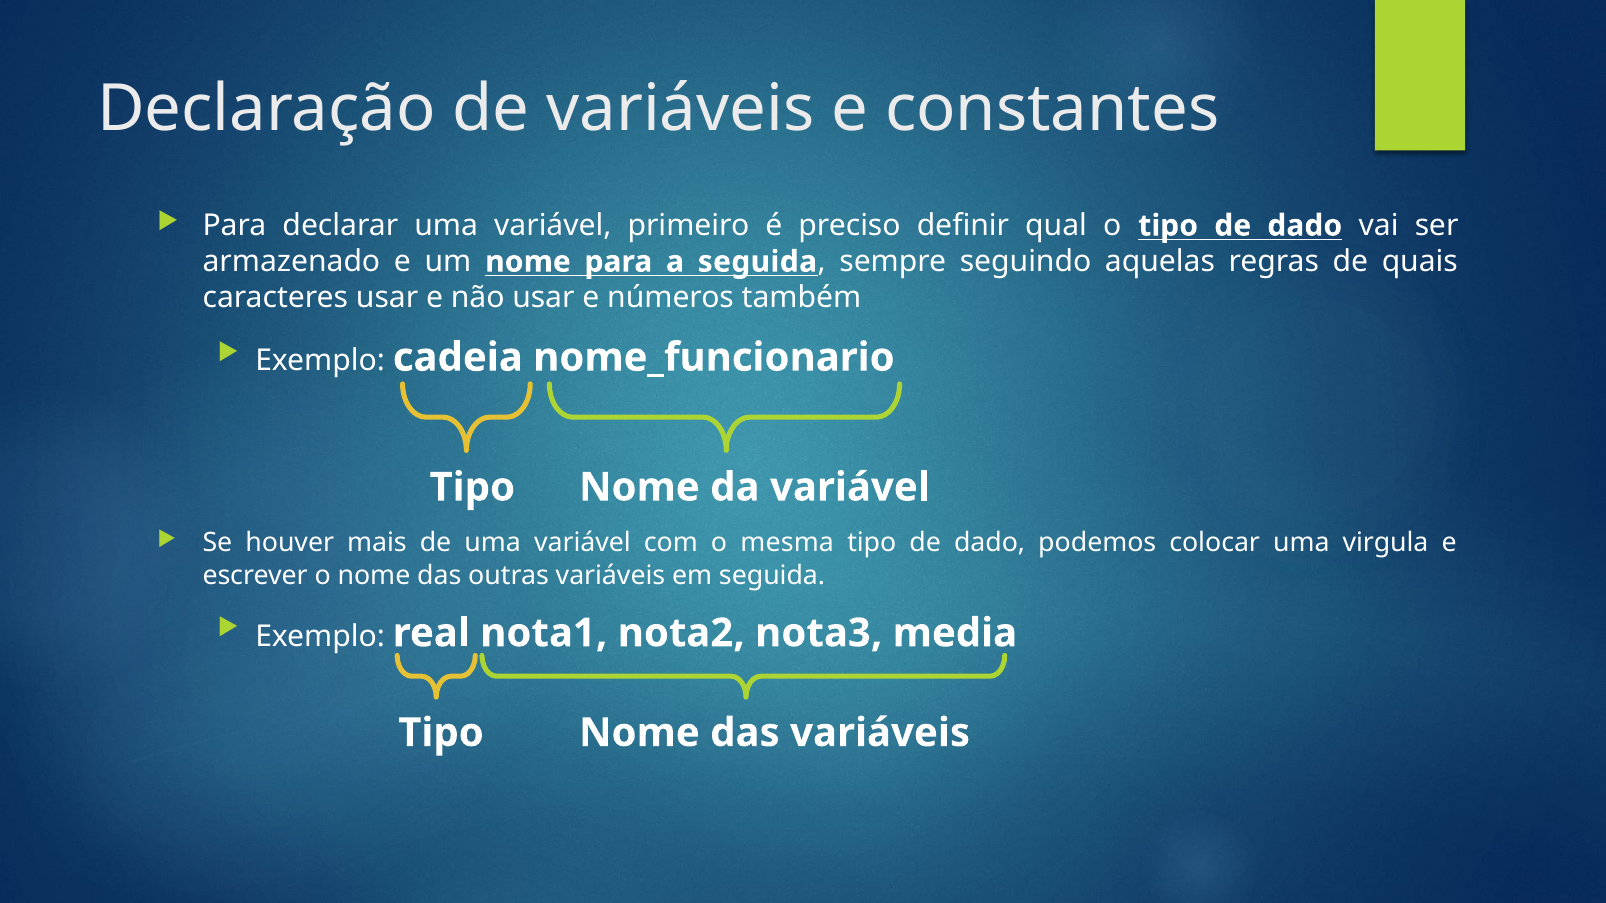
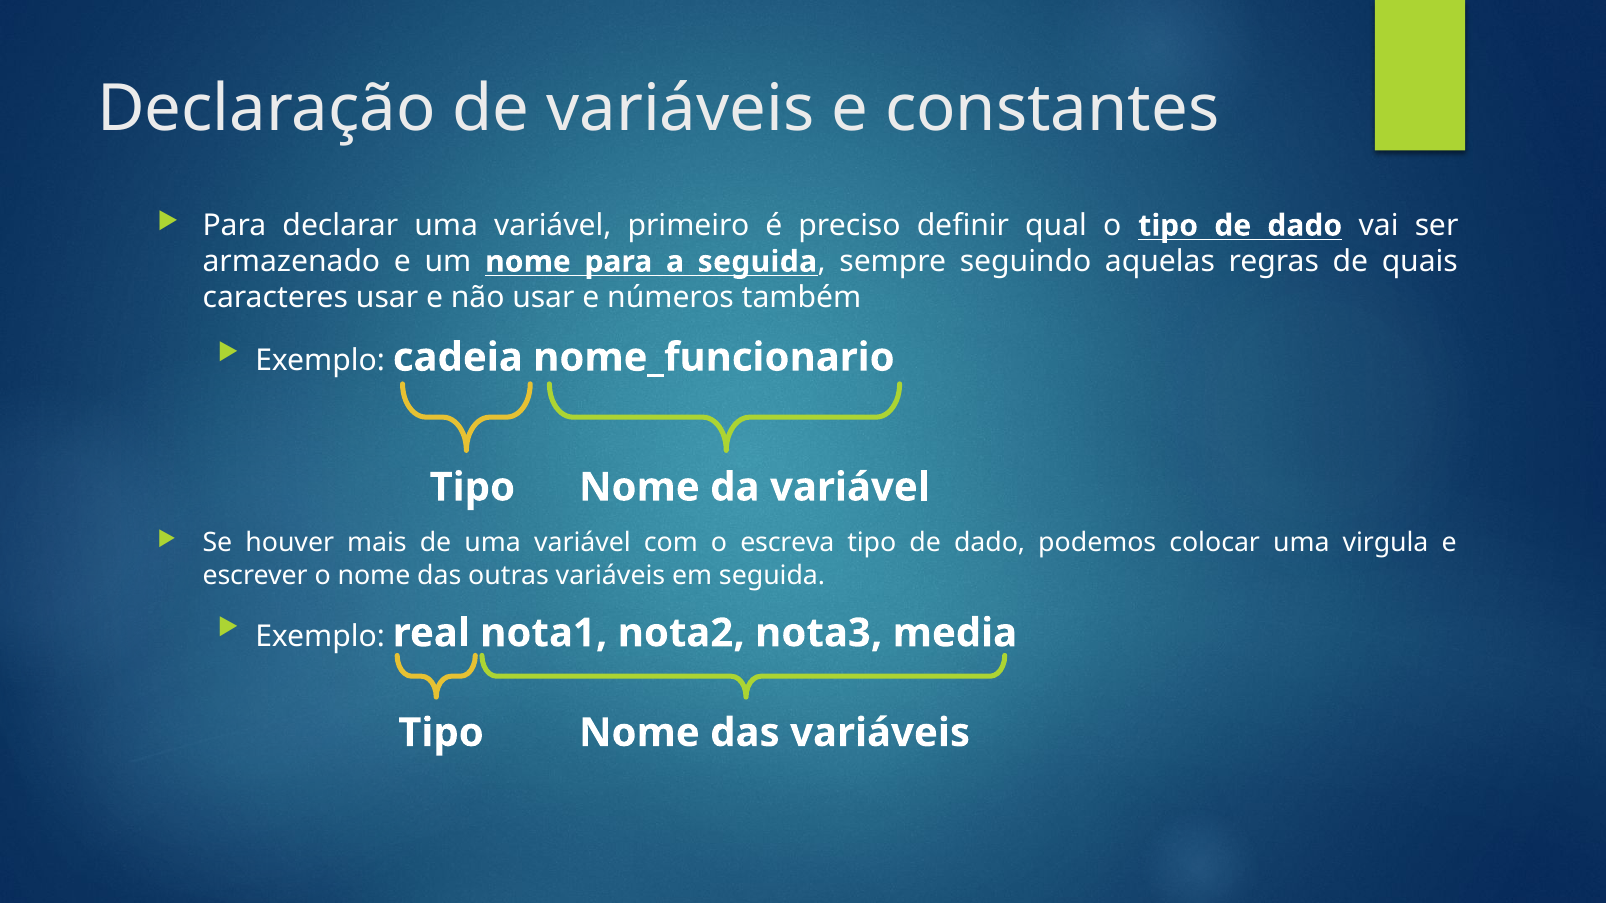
mesma: mesma -> escreva (787, 543)
